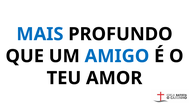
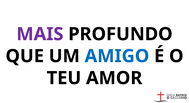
MAIS colour: blue -> purple (40, 34)
